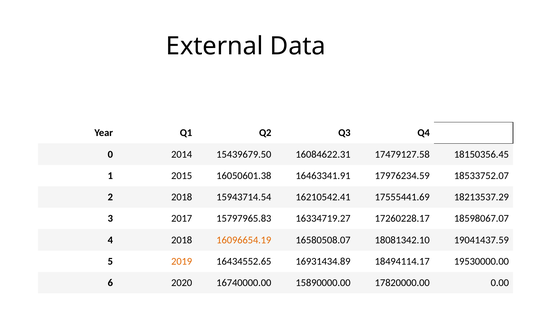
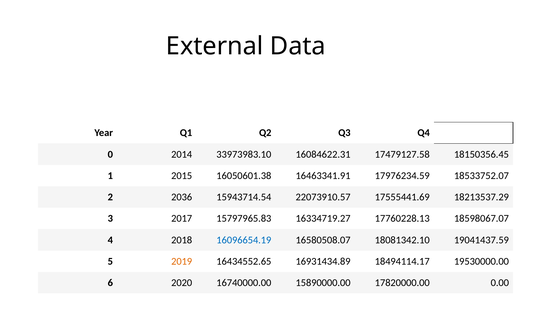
15439679.50: 15439679.50 -> 33973983.10 (244, 154)
2 2018: 2018 -> 2036 (182, 197)
16210542.41: 16210542.41 -> 22073910.57 (323, 197)
17260228.17: 17260228.17 -> 17760228.13 (402, 219)
16096654.19 colour: orange -> blue (244, 240)
